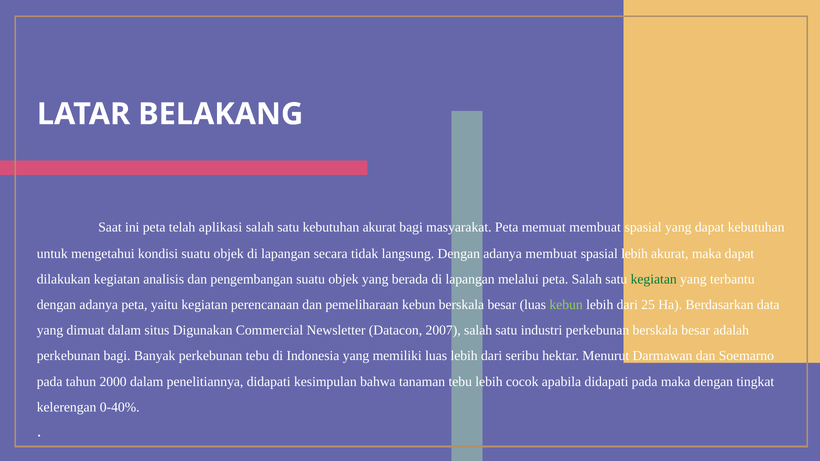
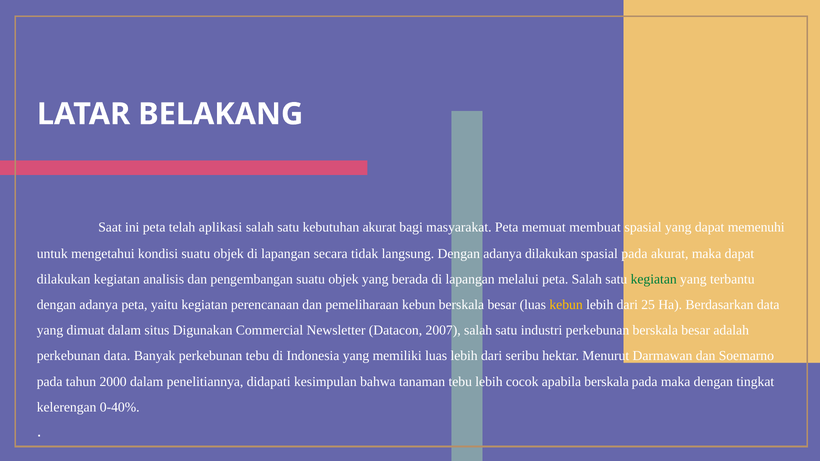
dapat kebutuhan: kebutuhan -> memenuhi (756, 227)
adanya membuat: membuat -> dilakukan (551, 254)
spasial lebih: lebih -> pada (634, 254)
kebun colour: light green -> yellow (566, 305)
perkebunan bagi: bagi -> data (117, 356)
apabila didapati: didapati -> berskala (607, 382)
